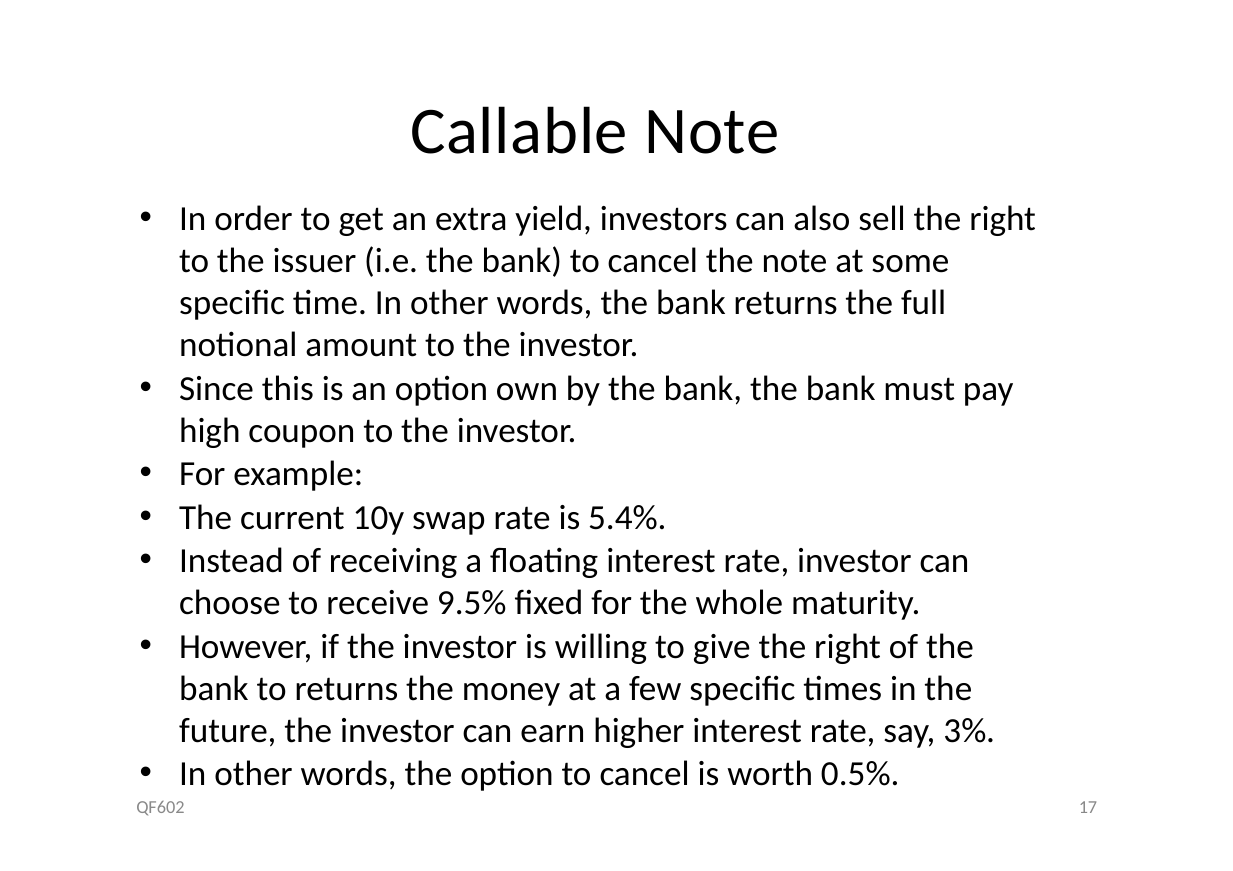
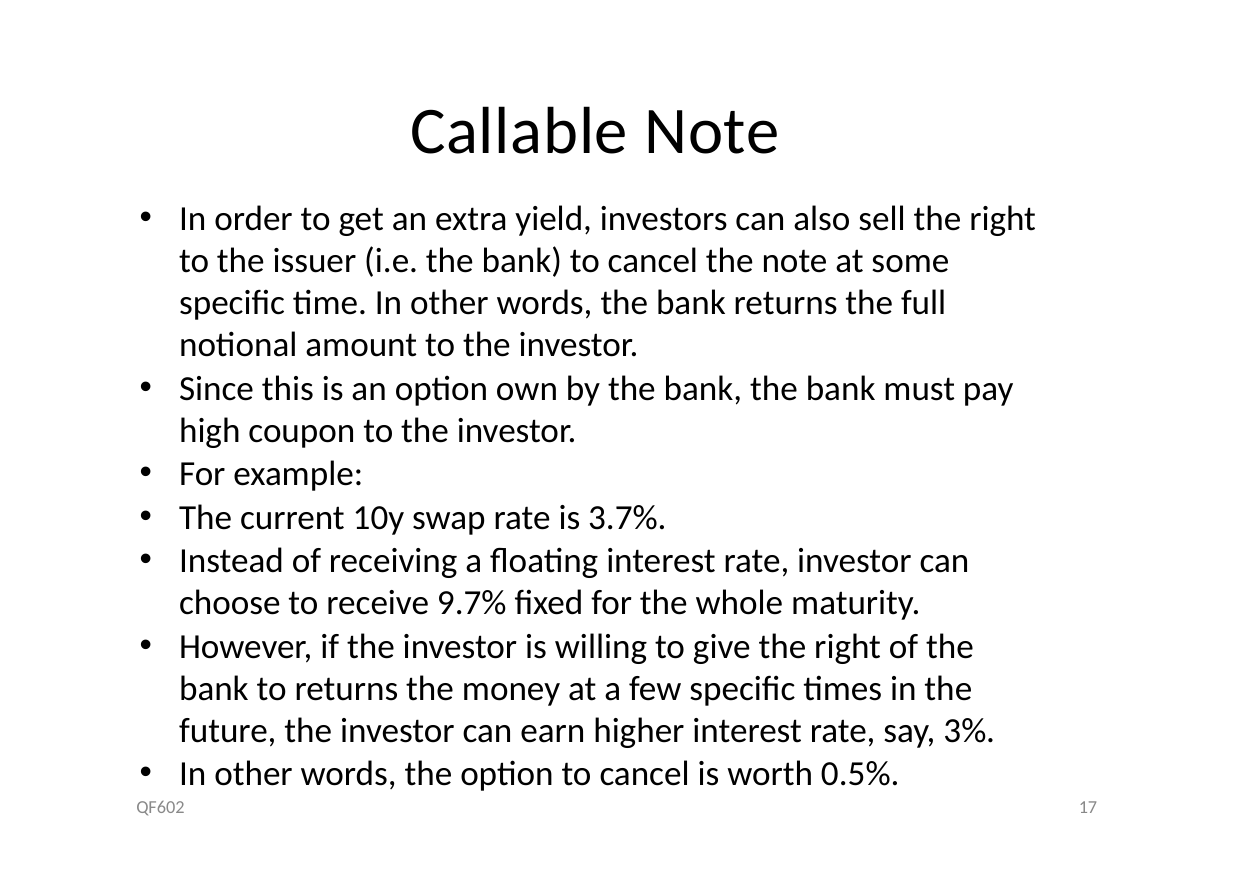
5.4%: 5.4% -> 3.7% (627, 518)
9.5%: 9.5% -> 9.7% (472, 603)
